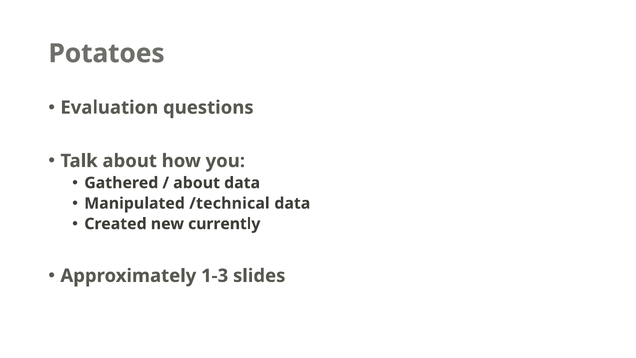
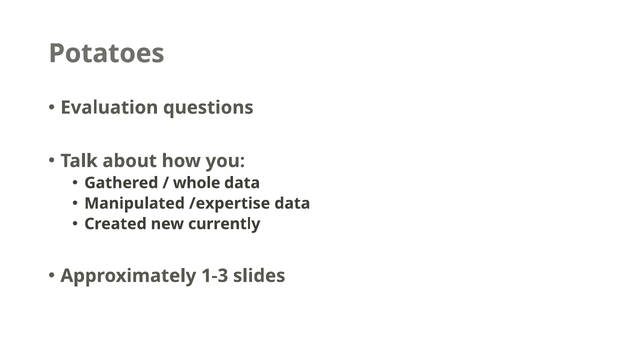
about: about -> whole (197, 183)
/technical: /technical -> /expertise (230, 203)
